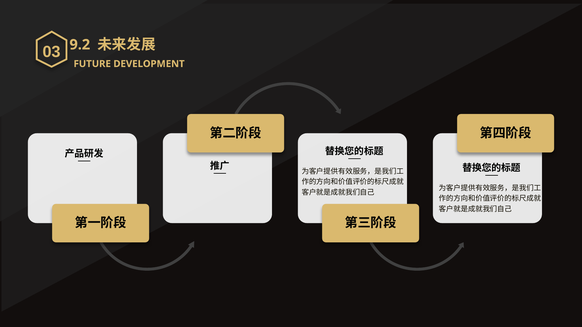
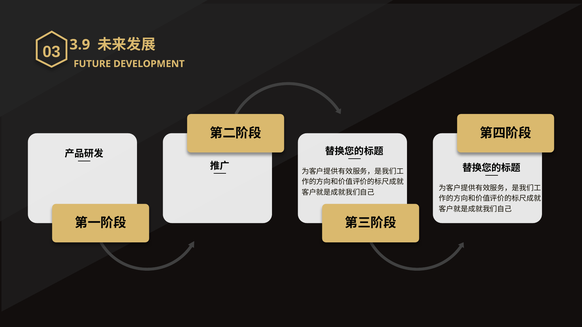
9.2: 9.2 -> 3.9 (80, 45)
